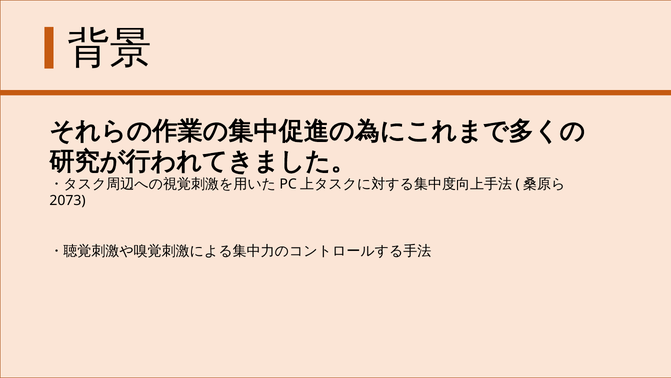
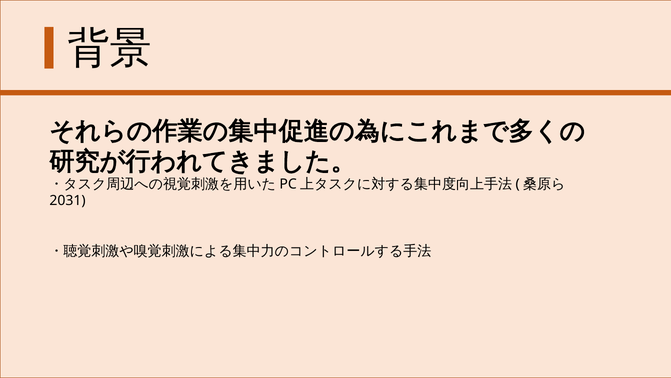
2073: 2073 -> 2031 (68, 200)
